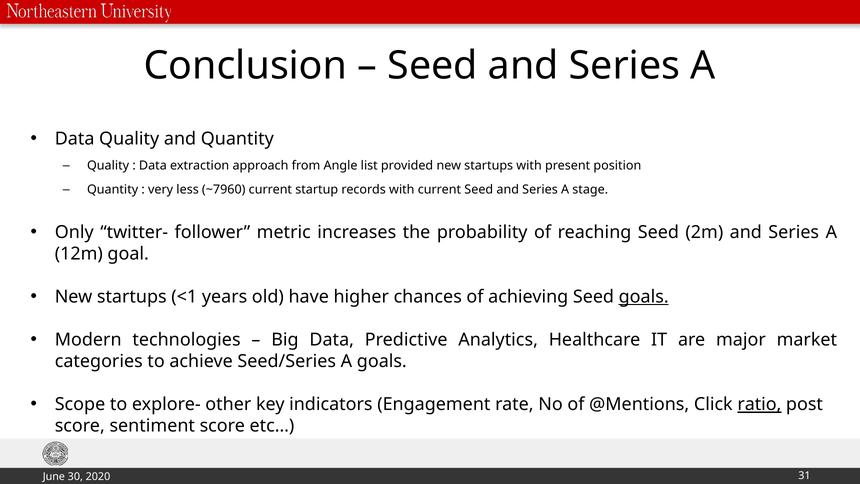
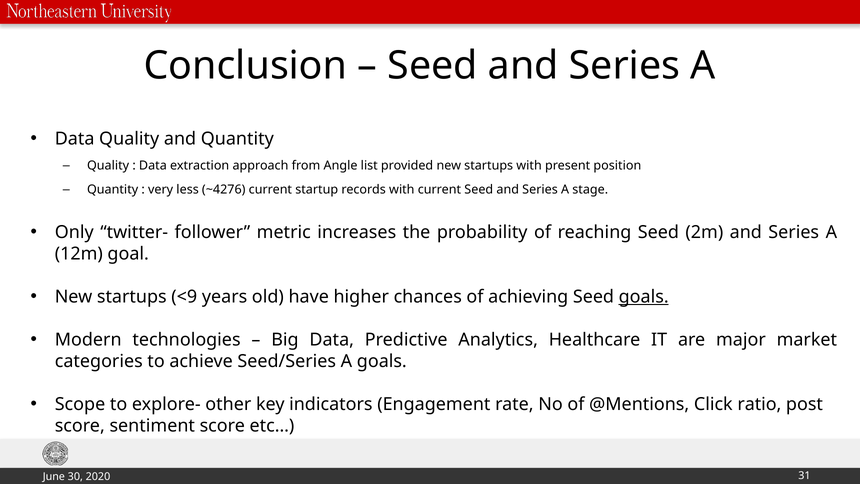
~7960: ~7960 -> ~4276 (224, 190)
<1: <1 -> <9 (184, 297)
ratio underline: present -> none (759, 404)
